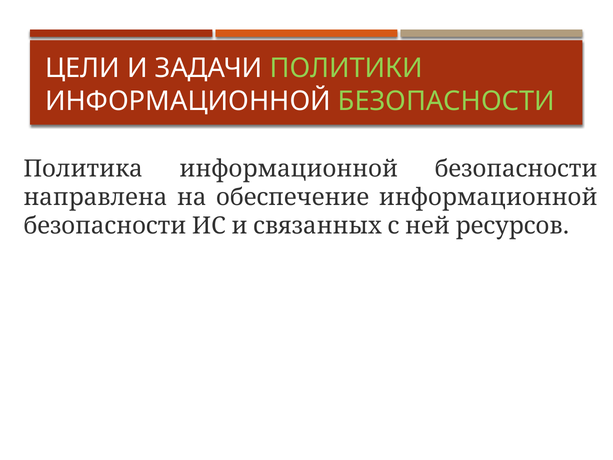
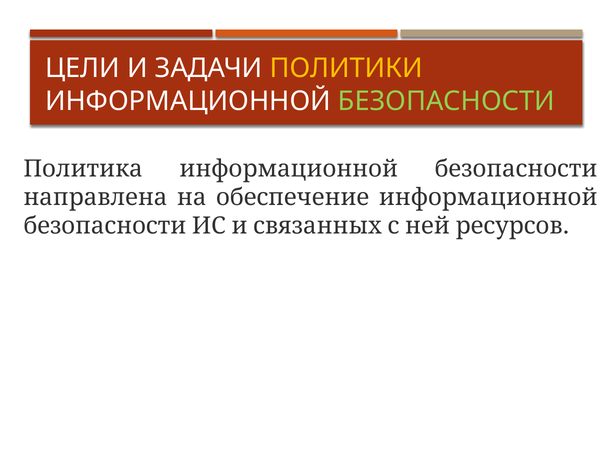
ПОЛИТИКИ colour: light green -> yellow (346, 68)
